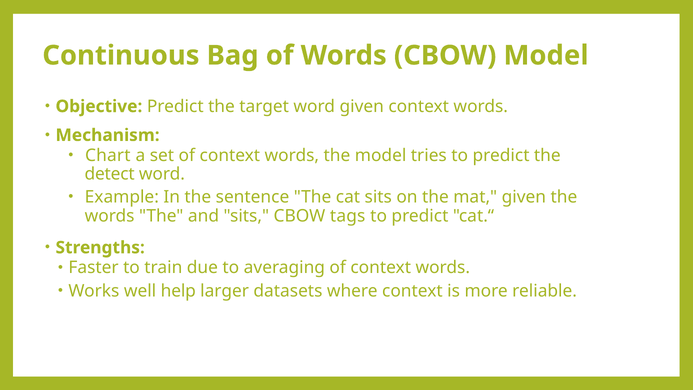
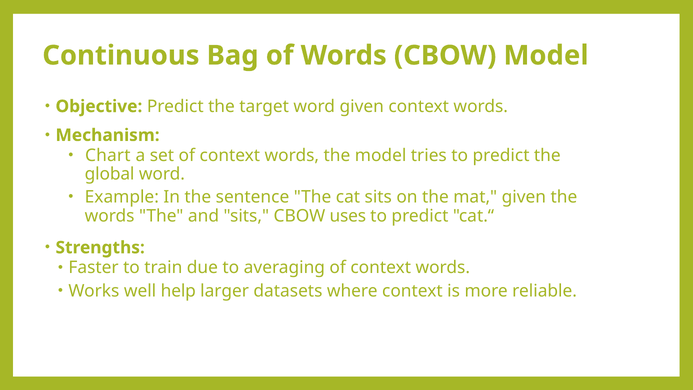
detect: detect -> global (110, 174)
tags: tags -> uses (348, 216)
